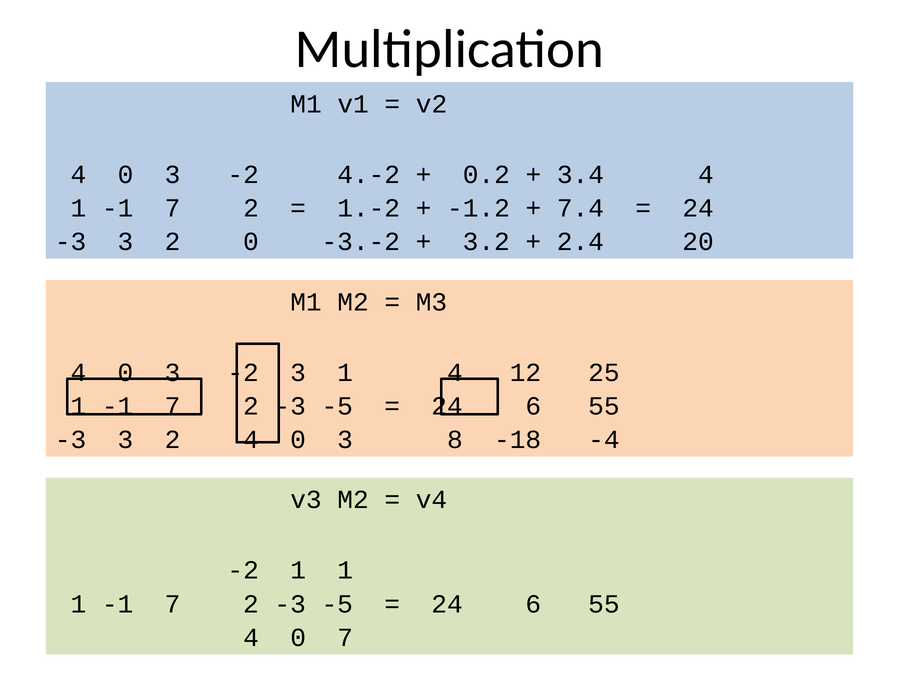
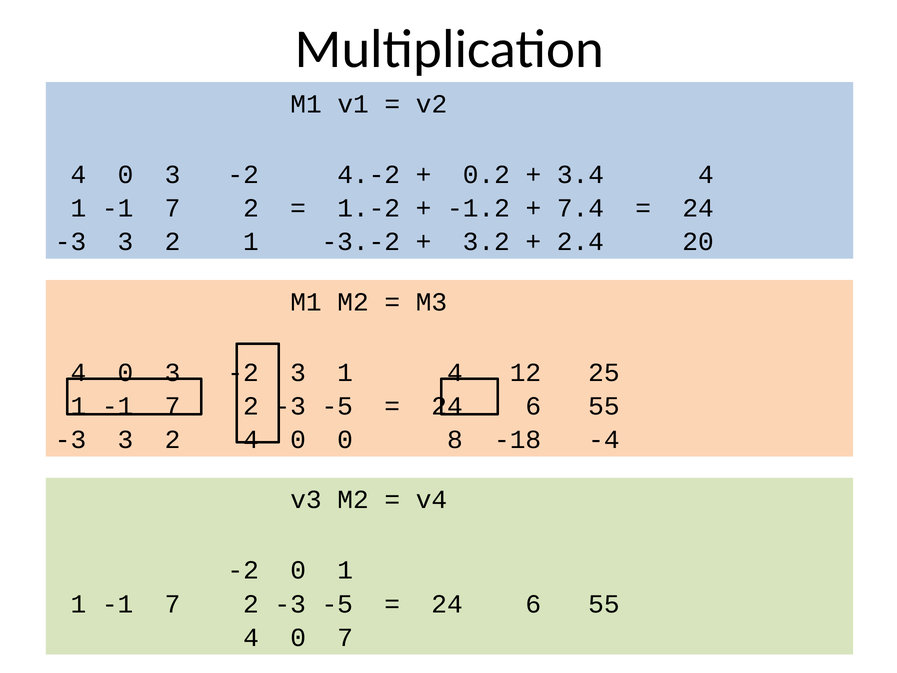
2 0: 0 -> 1 (251, 242)
2 4 0 3: 3 -> 0 (345, 440)
-2 1: 1 -> 0 (298, 570)
